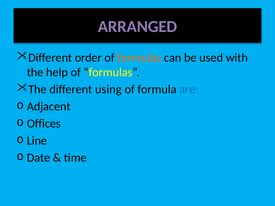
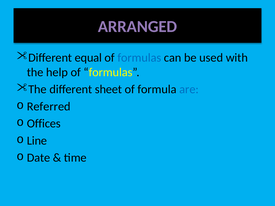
order: order -> equal (88, 58)
formulas colour: orange -> blue (139, 58)
using: using -> sheet (108, 89)
Adjacent: Adjacent -> Referred (49, 107)
